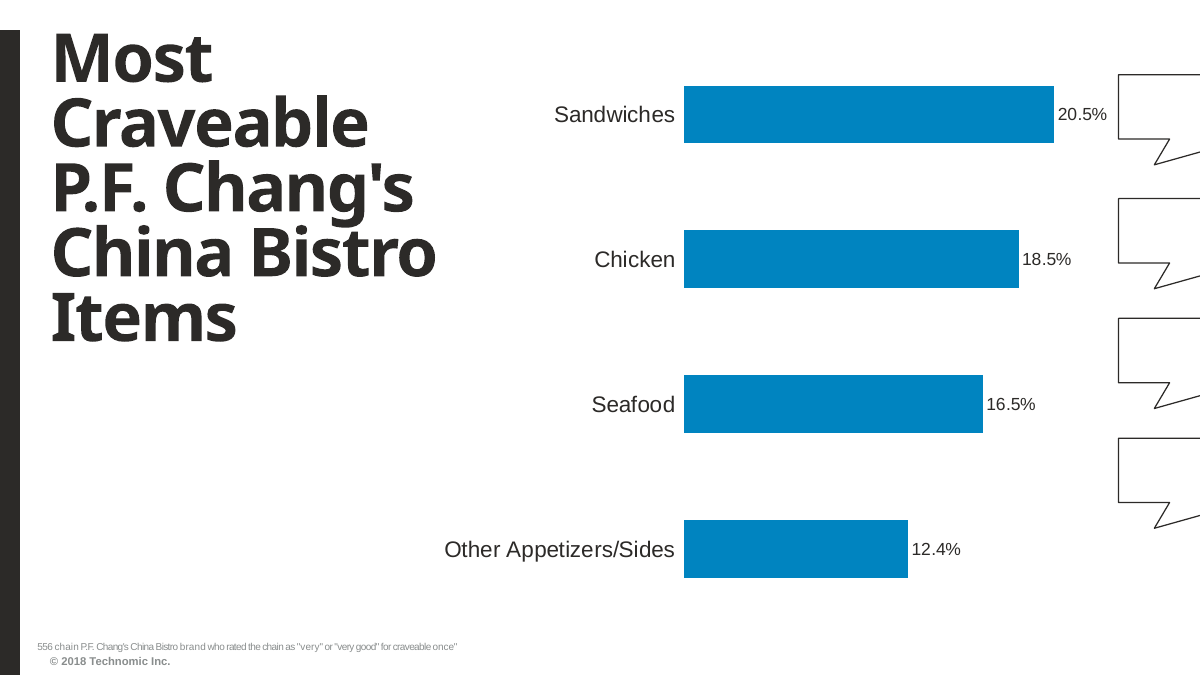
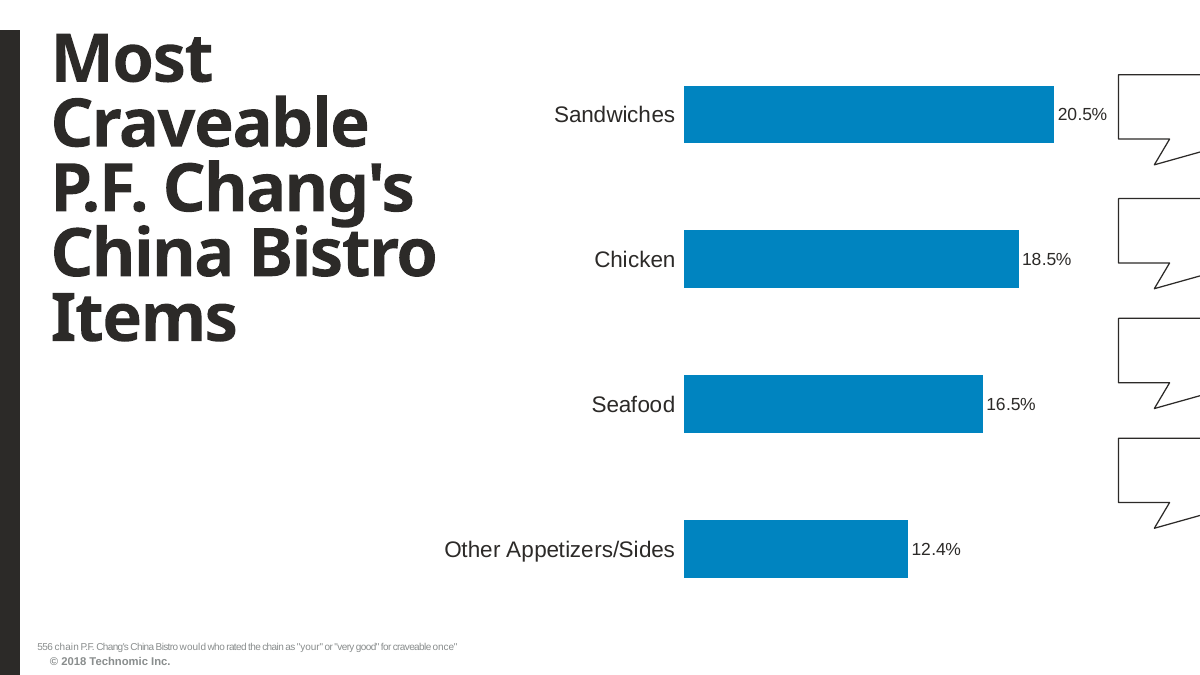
brand: brand -> would (193, 647)
as very: very -> your (310, 647)
